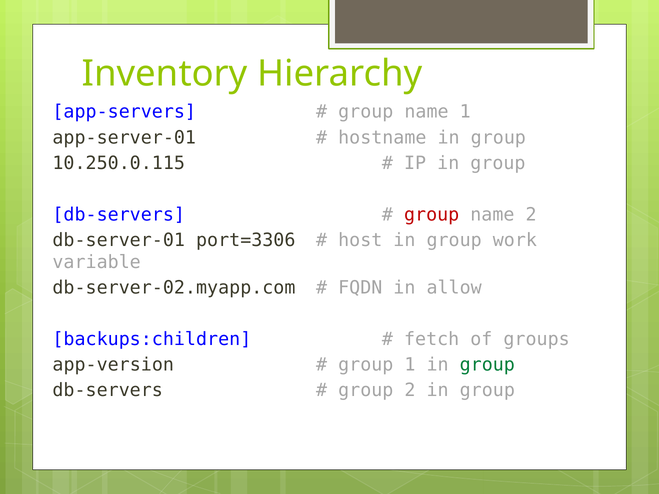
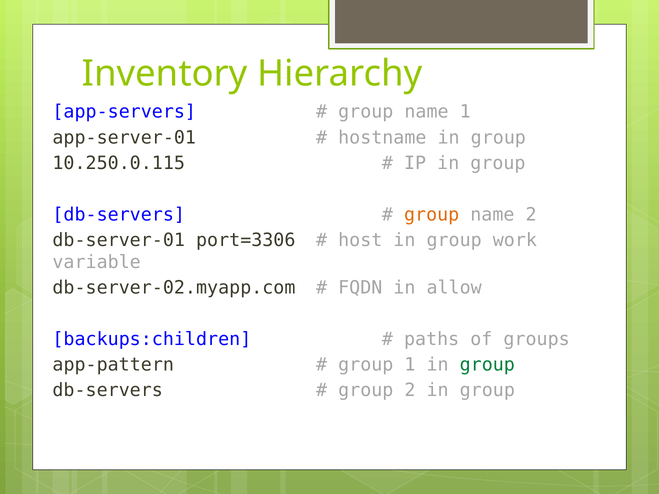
group colour: red -> orange (432, 215)
fetch: fetch -> paths (432, 339)
app-version: app-version -> app-pattern (113, 365)
